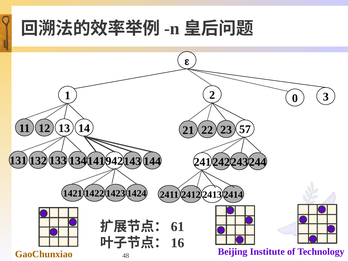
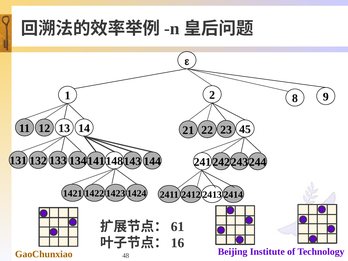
0: 0 -> 8 (295, 98)
3: 3 -> 9 (326, 97)
57: 57 -> 45 (245, 129)
942: 942 -> 148 (114, 161)
